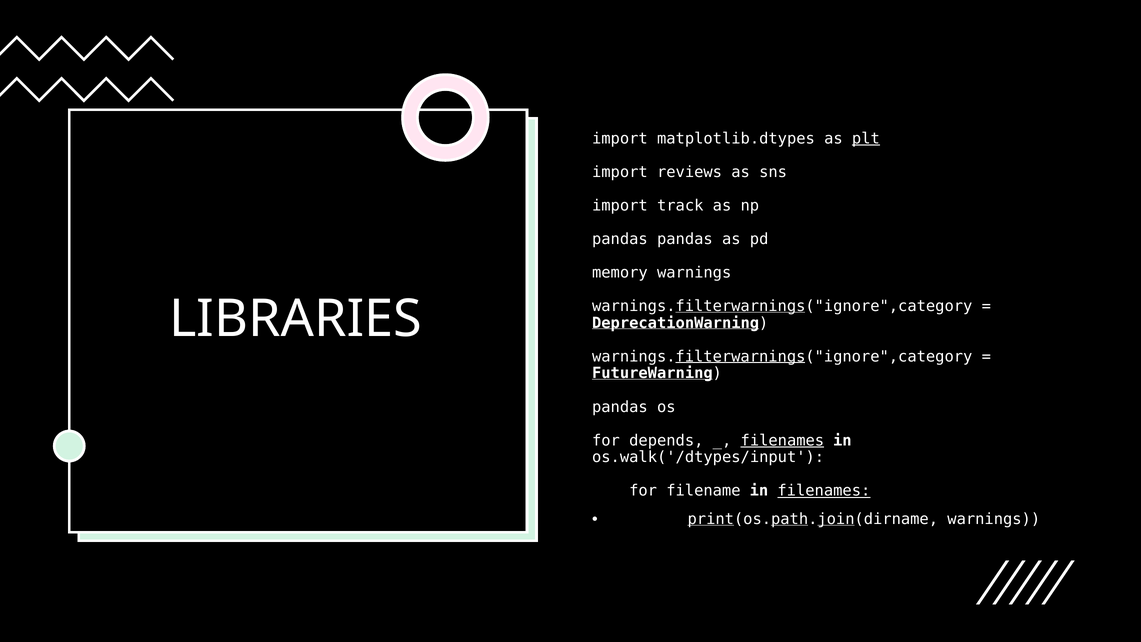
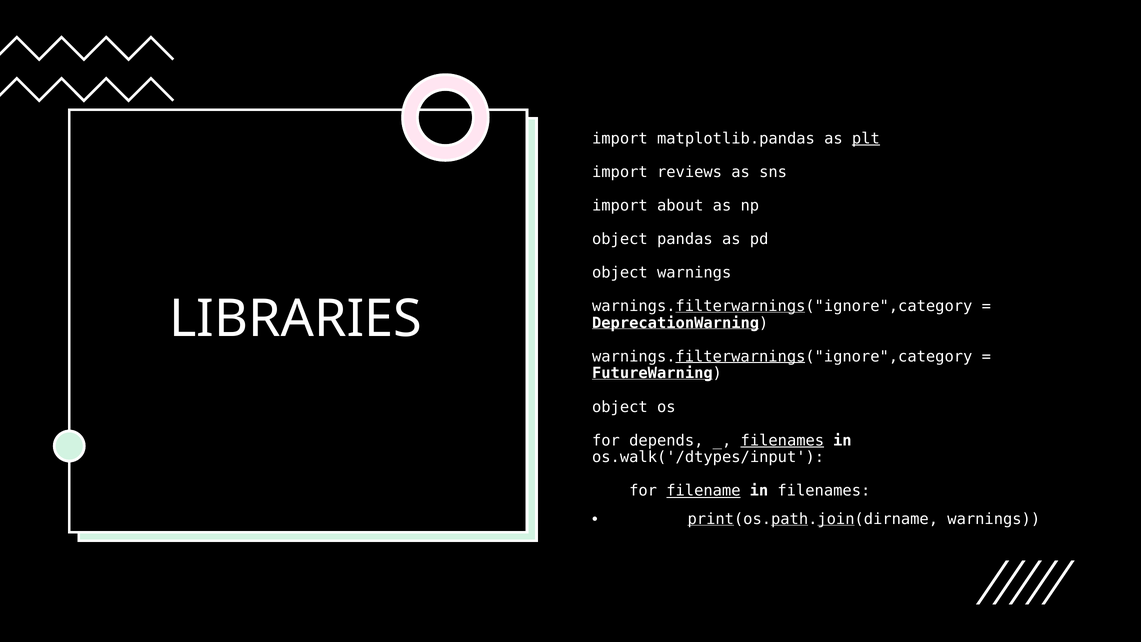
matplotlib.dtypes: matplotlib.dtypes -> matplotlib.pandas (736, 138)
track: track -> about (680, 206)
pandas: pandas -> object (620, 239)
memory: memory -> object (620, 273)
pandas: pandas -> object (620, 407)
filename underline: none -> present (703, 491)
filenames underline: present -> none (824, 491)
